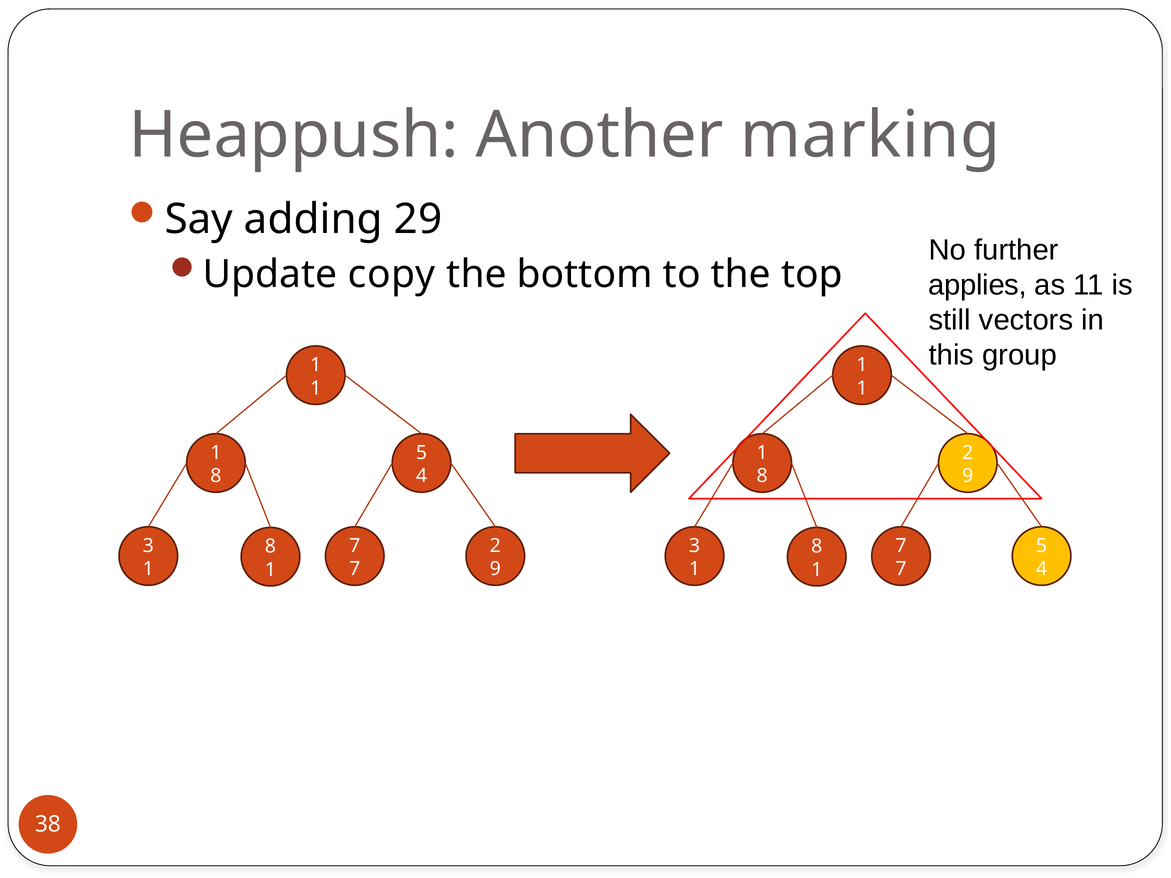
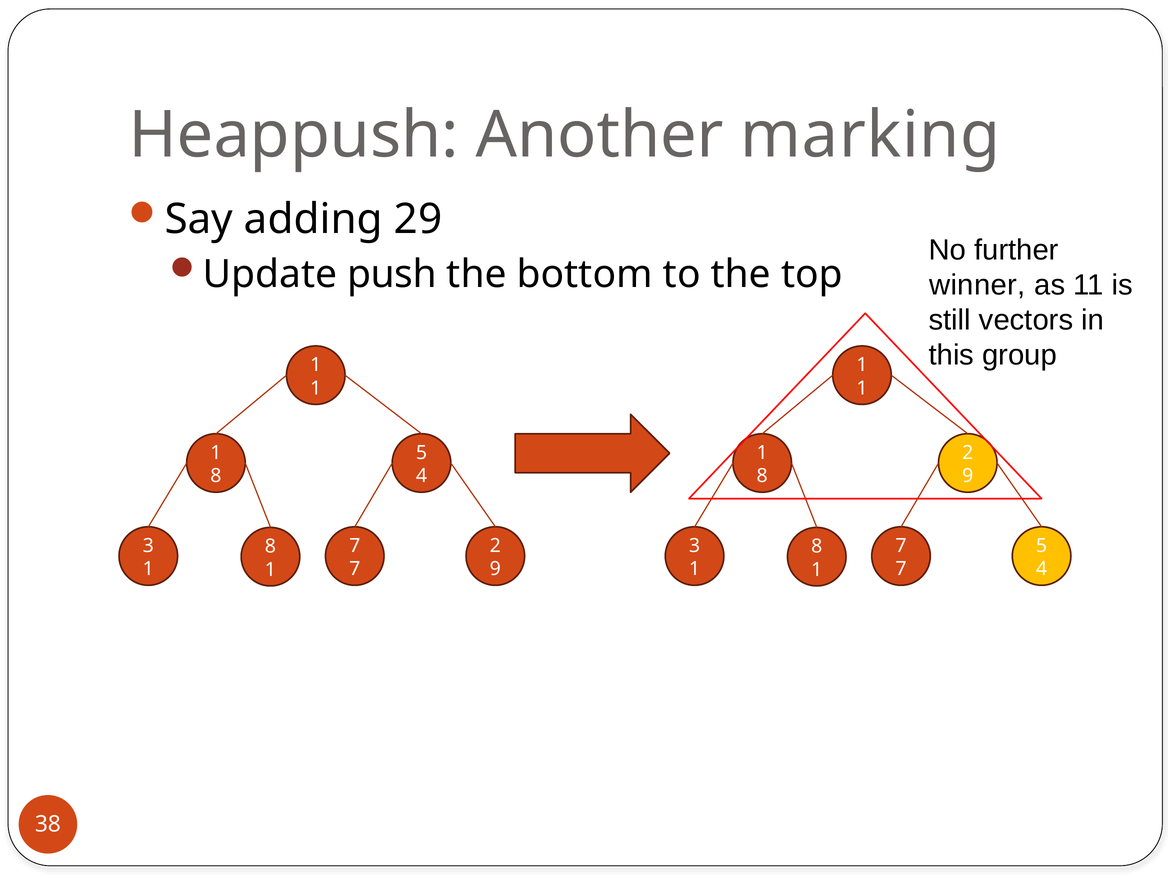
copy: copy -> push (392, 274)
applies: applies -> winner (977, 285)
